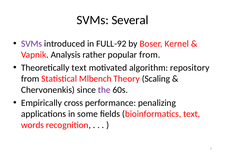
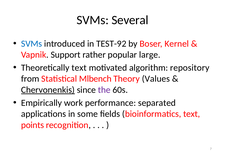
SVMs colour: purple -> blue (32, 44)
FULL-92: FULL-92 -> TEST-92 (111, 44)
Analysis: Analysis -> Support (66, 55)
popular from: from -> large (150, 55)
Scaling: Scaling -> Values (156, 79)
Chervonenkis underline: none -> present (48, 90)
cross: cross -> work (73, 103)
penalizing: penalizing -> separated (157, 103)
words: words -> points (33, 125)
